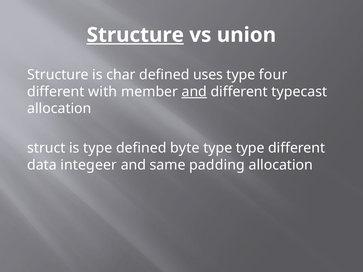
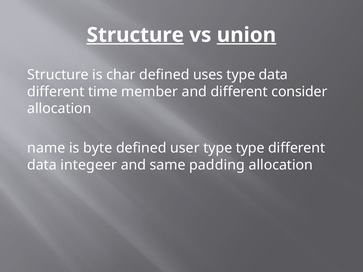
union underline: none -> present (246, 35)
type four: four -> data (273, 75)
with: with -> time (103, 92)
and underline: present -> none (194, 92)
typecast: typecast -> consider (299, 92)
struct: struct -> name (46, 148)
is type: type -> byte (98, 148)
byte: byte -> user (185, 148)
